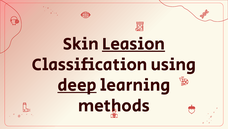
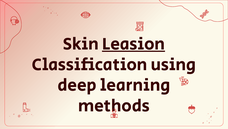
deep underline: present -> none (77, 85)
